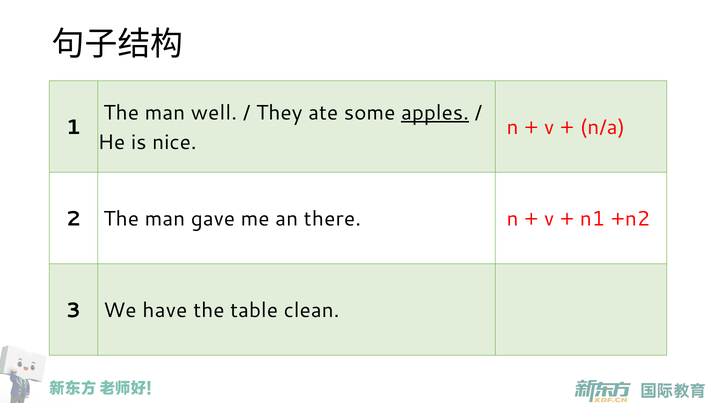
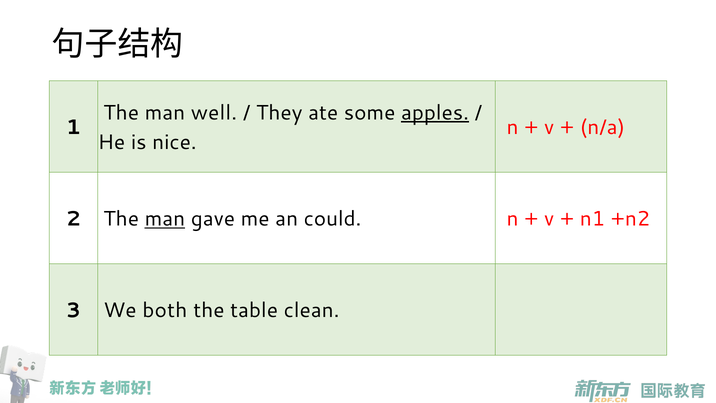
man underline: none -> present (165, 219)
there: there -> could (333, 219)
have: have -> both (165, 310)
